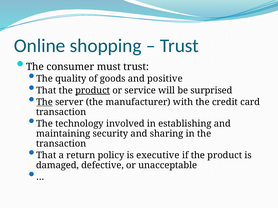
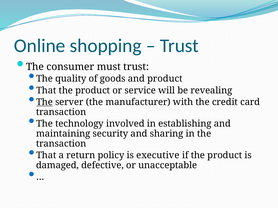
and positive: positive -> product (165, 79)
product underline: present -> none (93, 91)
surprised: surprised -> revealing (211, 91)
